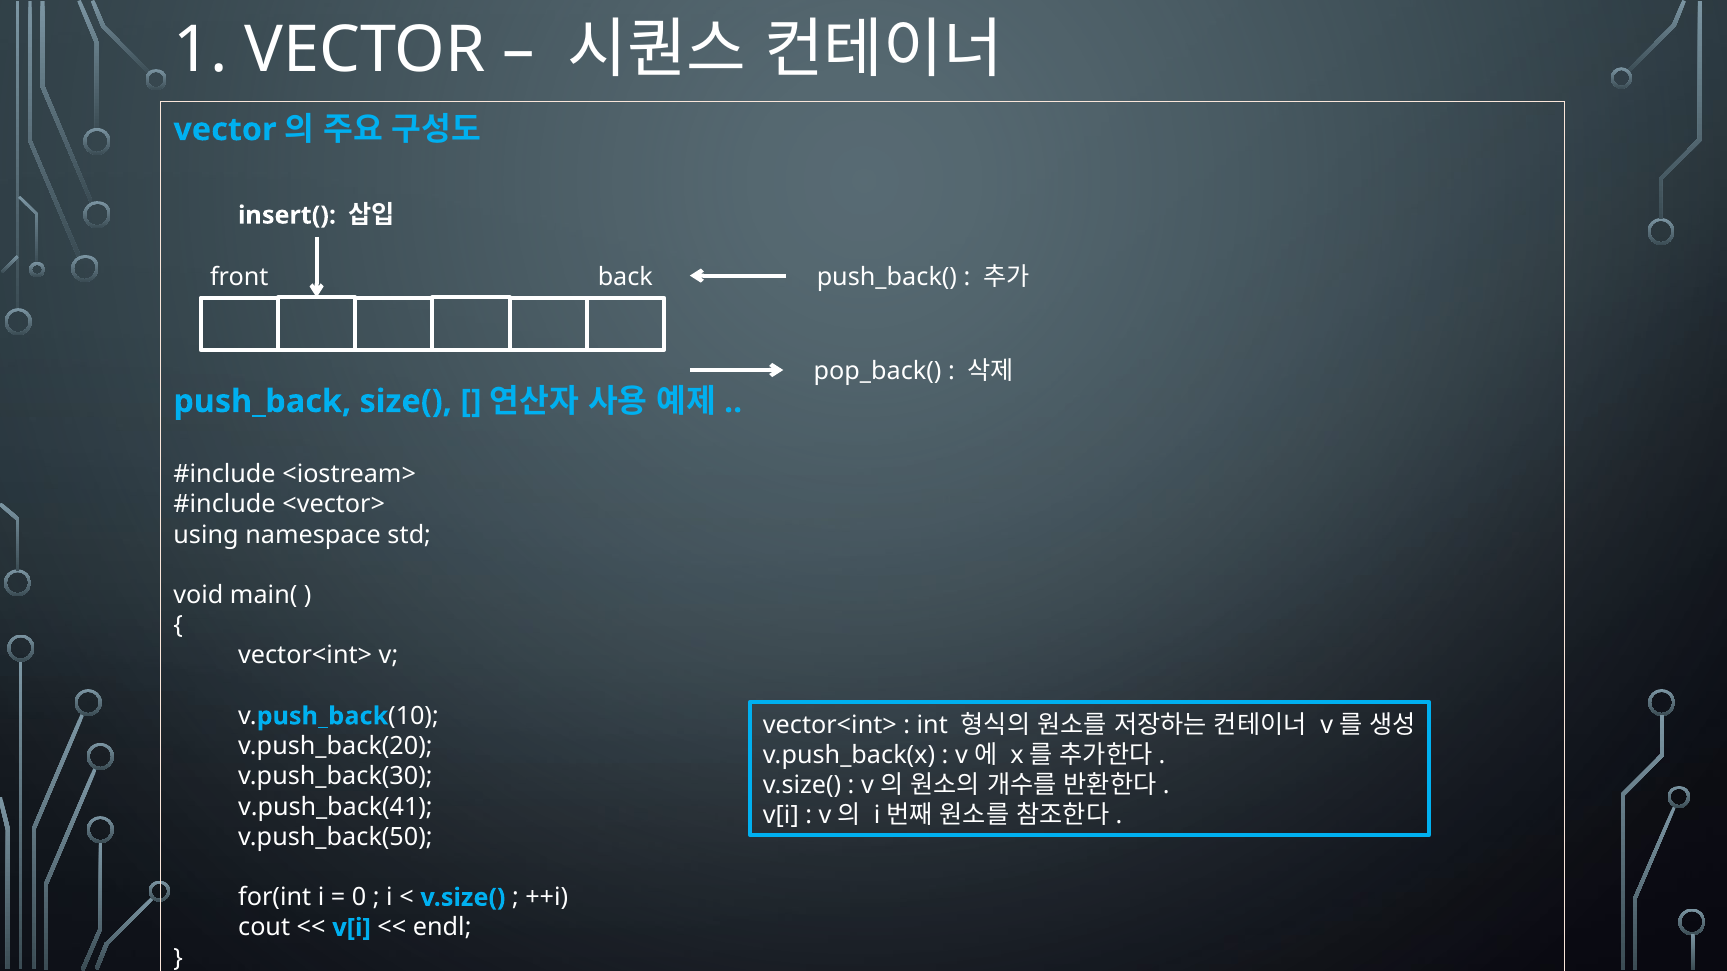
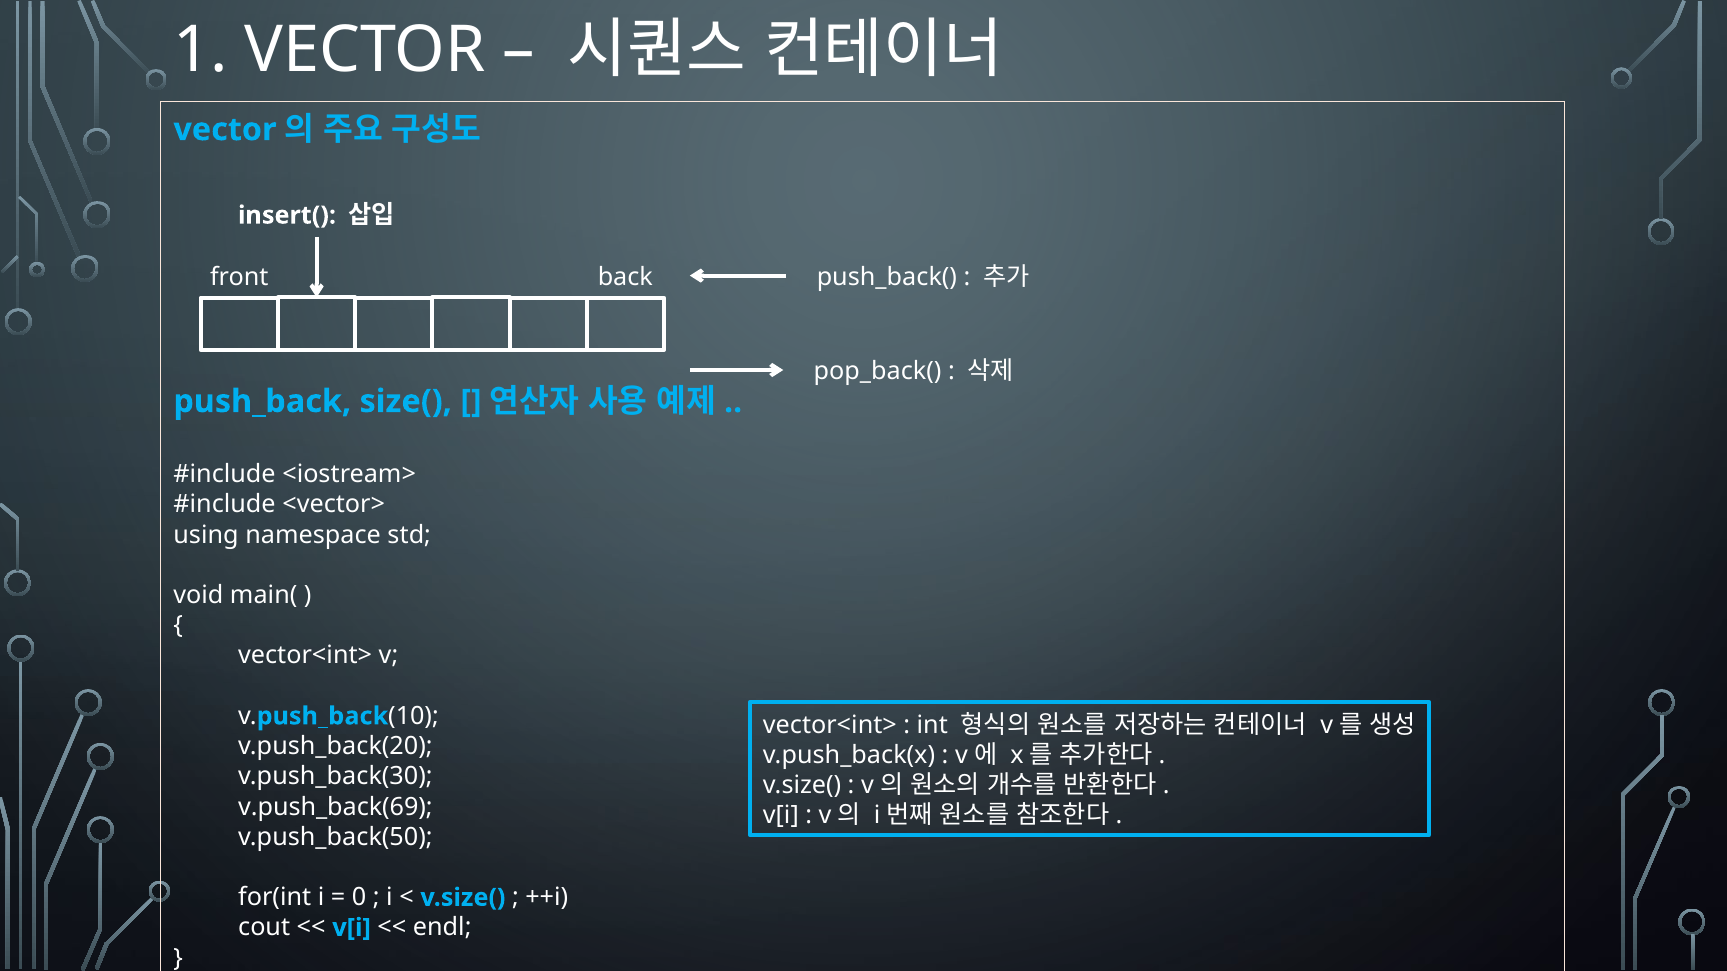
v.push_back(41: v.push_back(41 -> v.push_back(69 (335, 807)
